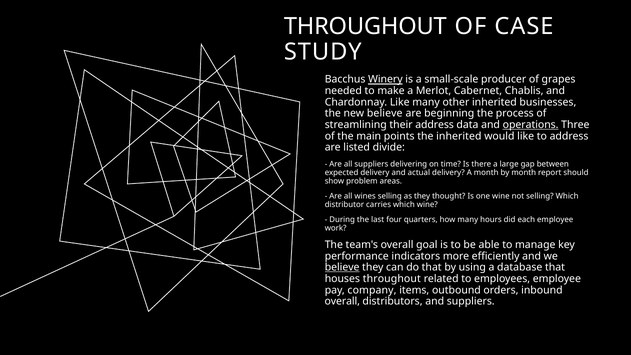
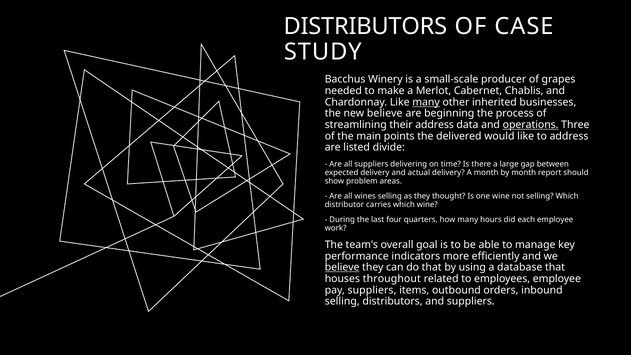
THROUGHOUT: THROUGHOUT -> DISTRIBUTORS (365, 26)
Winery underline: present -> none (385, 79)
many underline: none -> present (426, 102)
the inherited: inherited -> delivered (459, 136)
pay company: company -> suppliers (372, 290)
overall: overall -> selling (342, 301)
